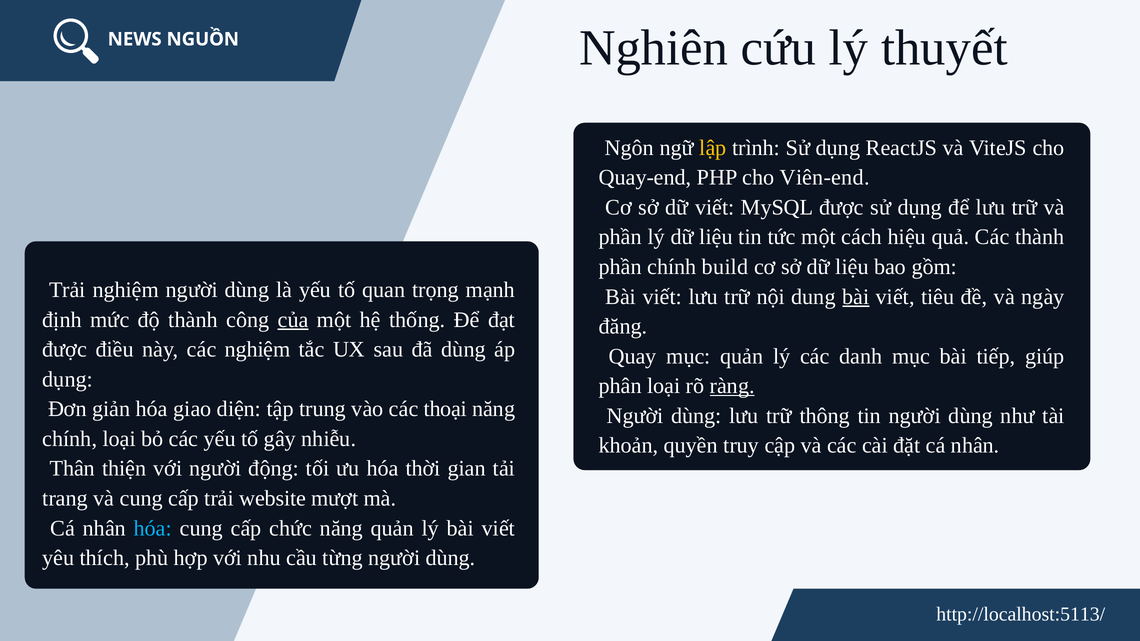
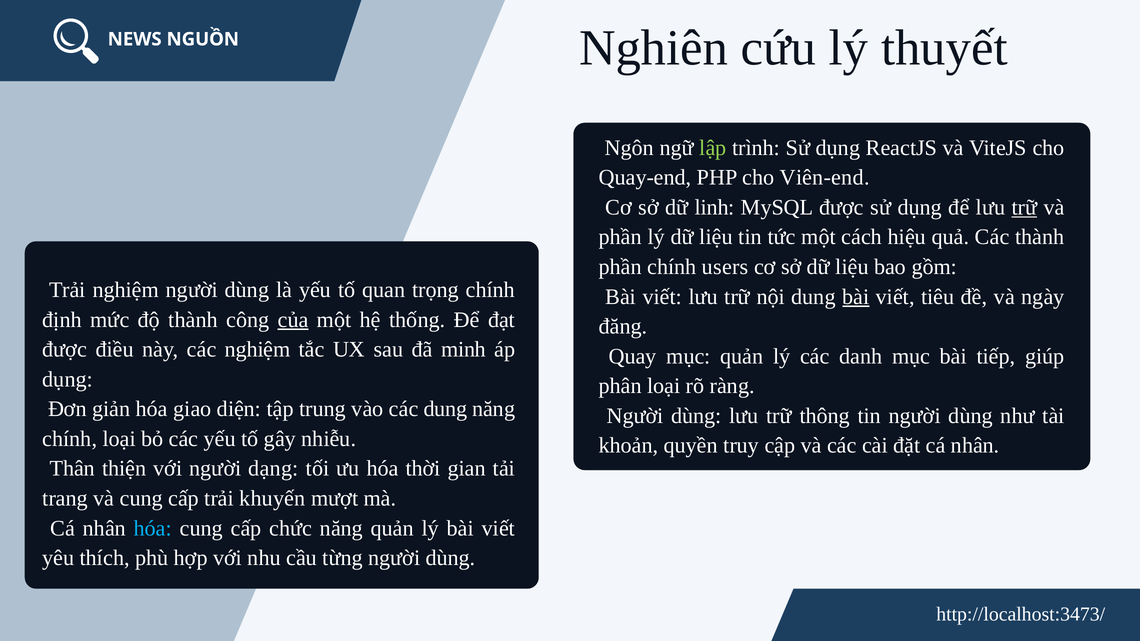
lập colour: yellow -> light green (713, 148)
dữ viết: viết -> linh (715, 207)
trữ underline: none -> present (1024, 207)
build: build -> users (725, 267)
trọng mạnh: mạnh -> chính (490, 290)
đã dùng: dùng -> minh (464, 350)
ràng underline: present -> none (732, 386)
các thoại: thoại -> dung (445, 409)
động: động -> dạng (274, 469)
website: website -> khuyến (272, 499)
http://localhost:5113/: http://localhost:5113/ -> http://localhost:3473/ (1021, 615)
